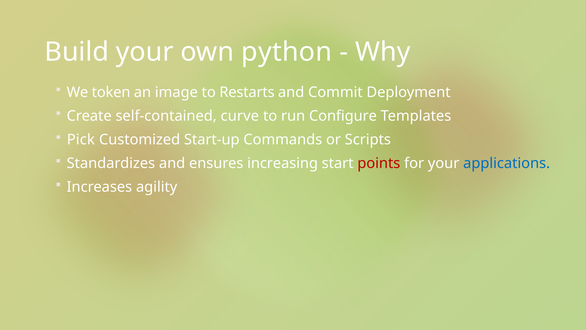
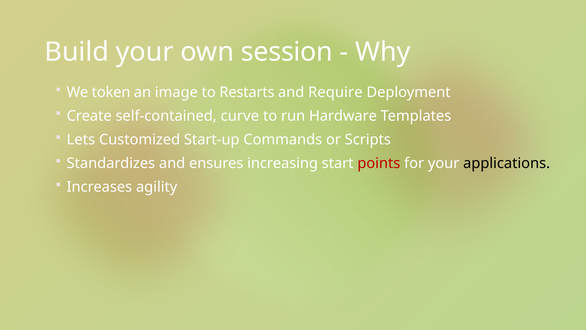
python: python -> session (287, 52)
Commit: Commit -> Require (335, 92)
Configure: Configure -> Hardware (343, 116)
Pick: Pick -> Lets (81, 139)
applications colour: blue -> black (507, 163)
